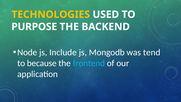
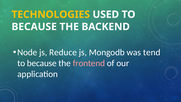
PURPOSE: PURPOSE -> BECAUSE (34, 27)
Include: Include -> Reduce (63, 52)
frontend colour: light blue -> pink (89, 63)
